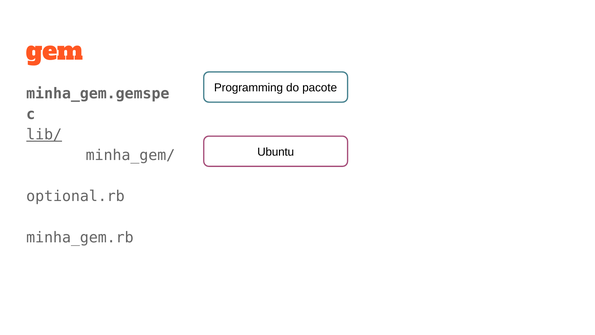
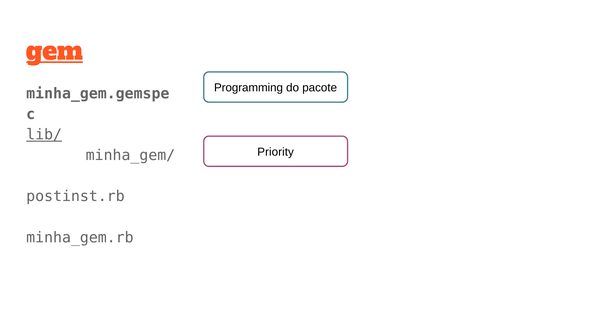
gem underline: none -> present (55, 52)
Ubuntu: Ubuntu -> Priority (276, 152)
optional.rb: optional.rb -> postinst.rb (75, 196)
